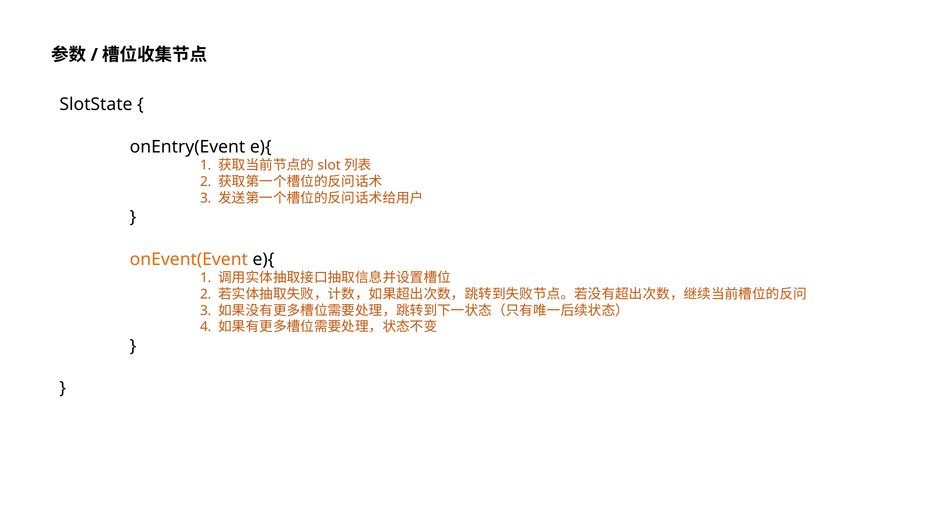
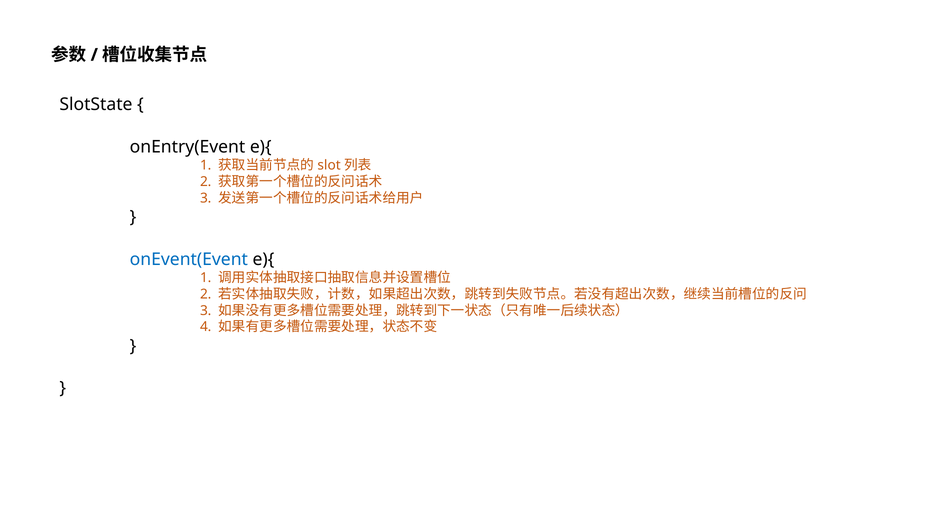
onEvent(Event colour: orange -> blue (189, 259)
